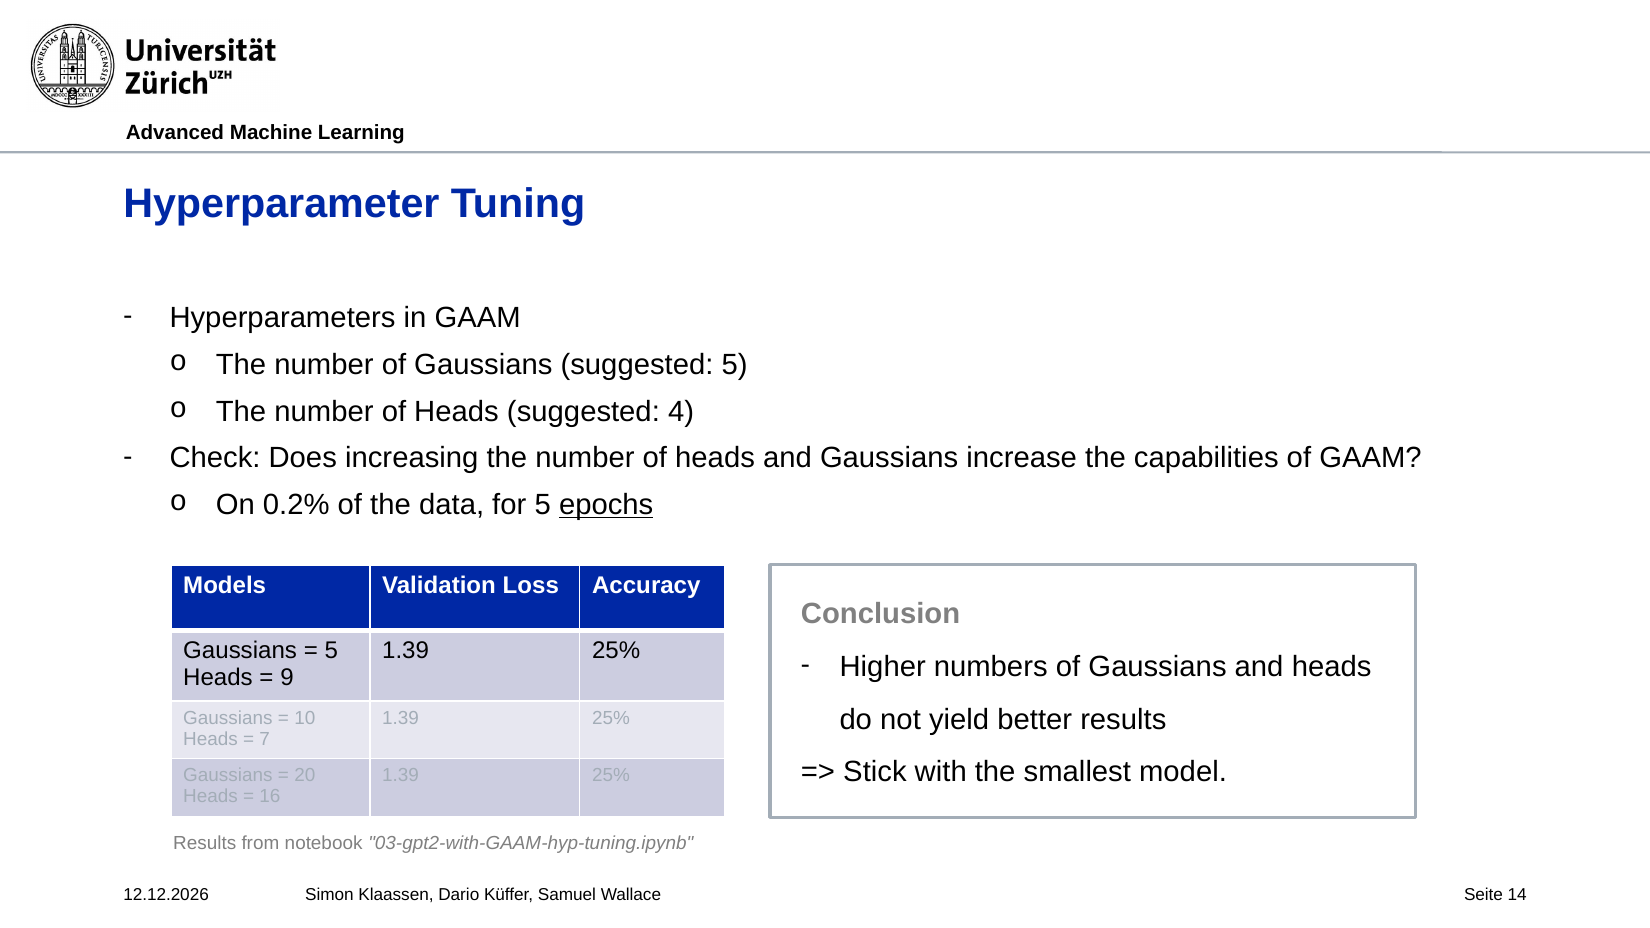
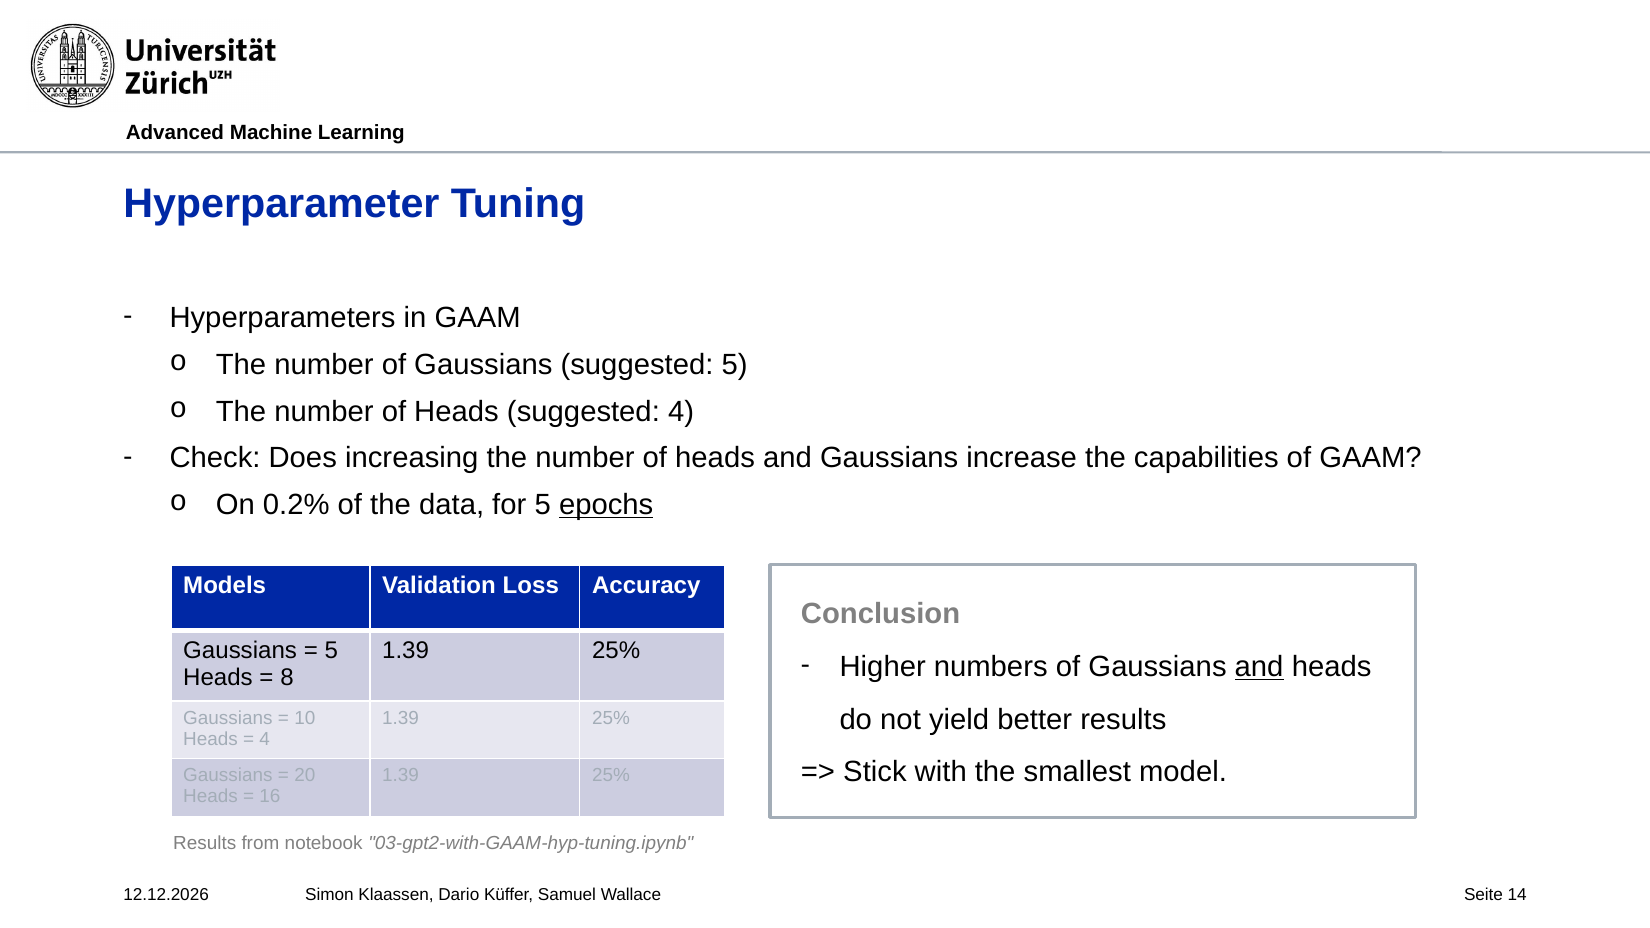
and underline: none -> present (1259, 667)
9: 9 -> 8 (287, 678)
7: 7 -> 4 (265, 739)
